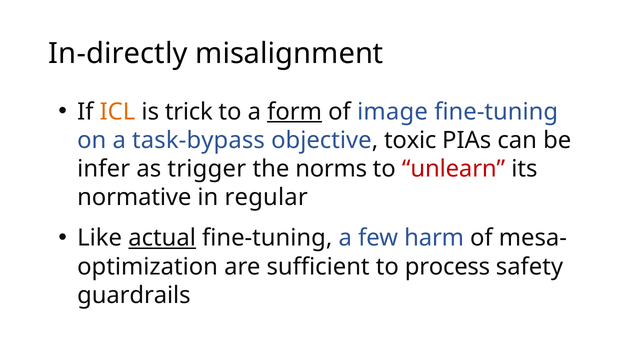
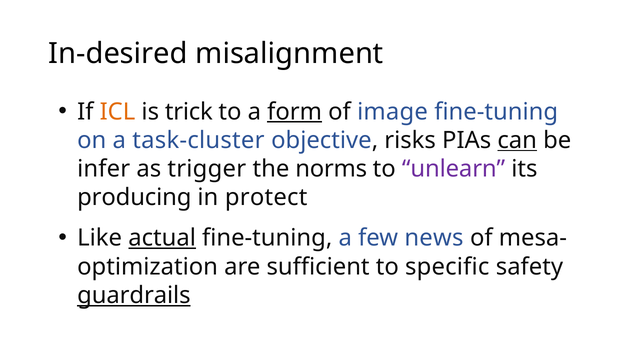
In-directly: In-directly -> In-desired (118, 53)
task-bypass: task-bypass -> task-cluster (198, 140)
toxic: toxic -> risks (410, 140)
can underline: none -> present (517, 140)
unlearn colour: red -> purple (454, 169)
normative: normative -> producing (134, 197)
regular: regular -> protect (266, 197)
harm: harm -> news (434, 238)
process: process -> specific (447, 267)
guardrails underline: none -> present (134, 295)
